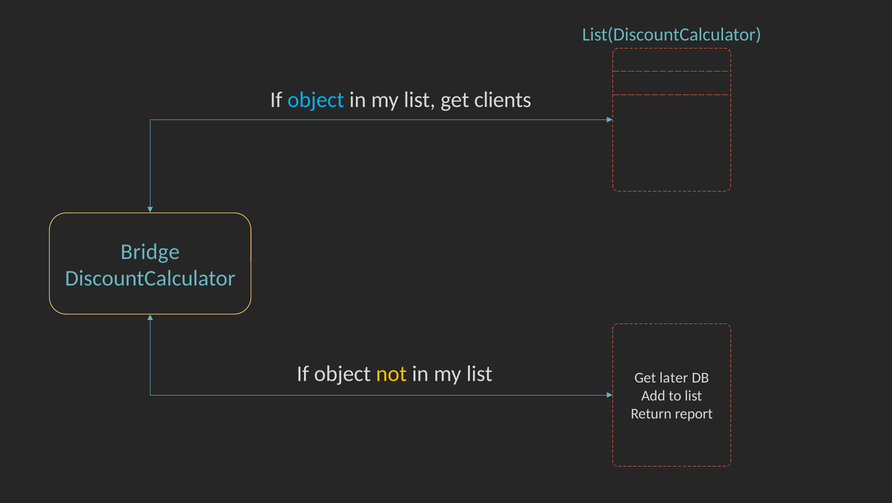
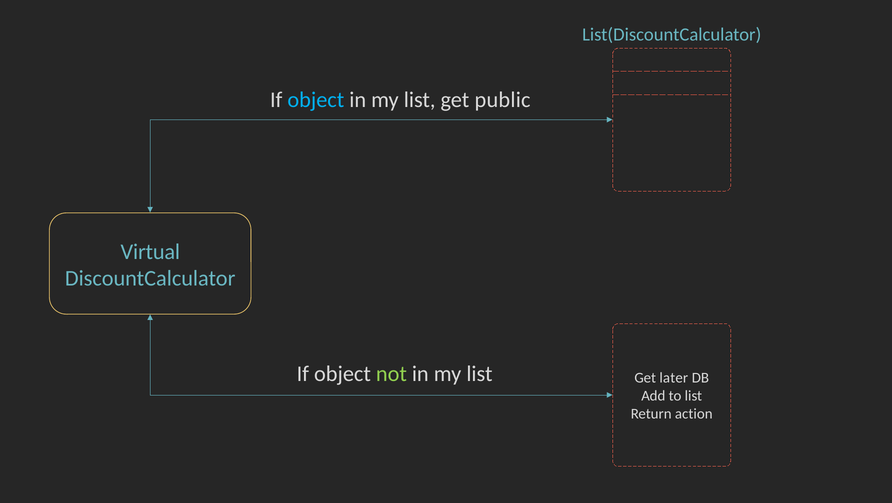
clients: clients -> public (503, 100)
Bridge: Bridge -> Virtual (150, 251)
not colour: yellow -> light green (391, 373)
report: report -> action (694, 413)
